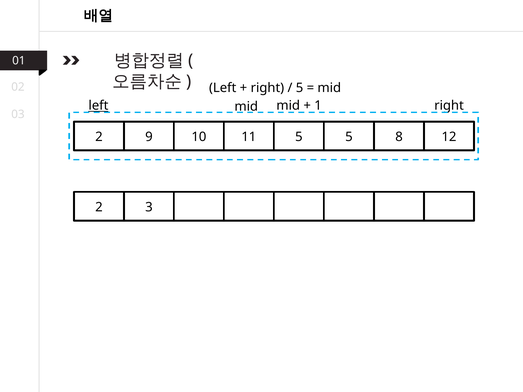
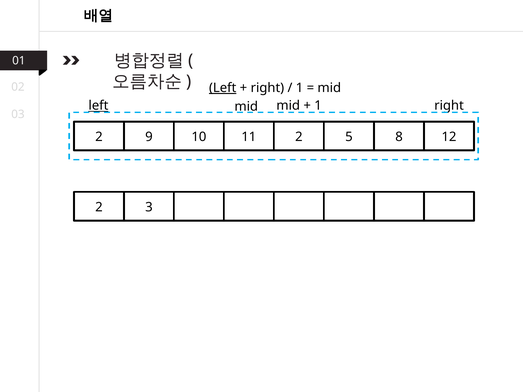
Left underline: none -> present (223, 88)
5: 5 -> 1 (300, 88)
11 5: 5 -> 2 (299, 137)
